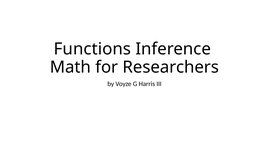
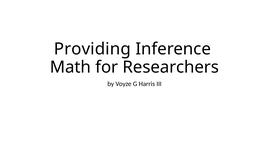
Functions: Functions -> Providing (92, 49)
